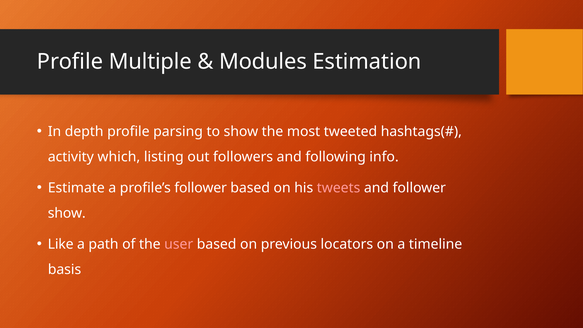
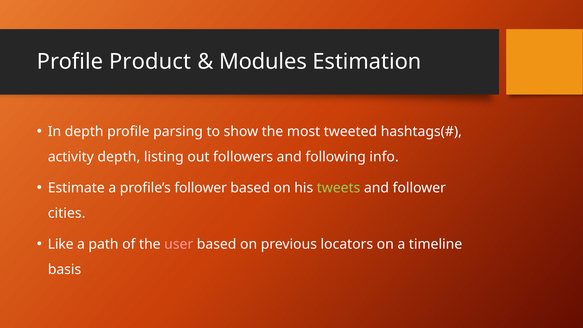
Multiple: Multiple -> Product (150, 62)
activity which: which -> depth (119, 157)
tweets colour: pink -> light green (339, 188)
show: show -> cities (67, 213)
